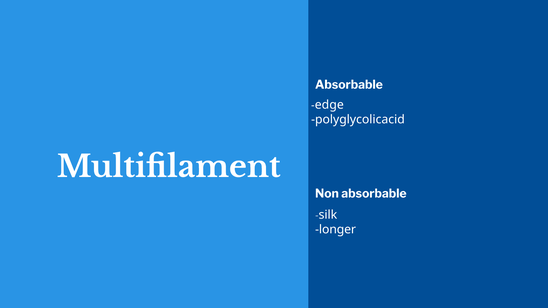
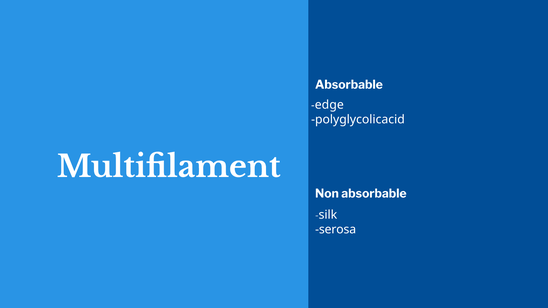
longer: longer -> serosa (336, 230)
